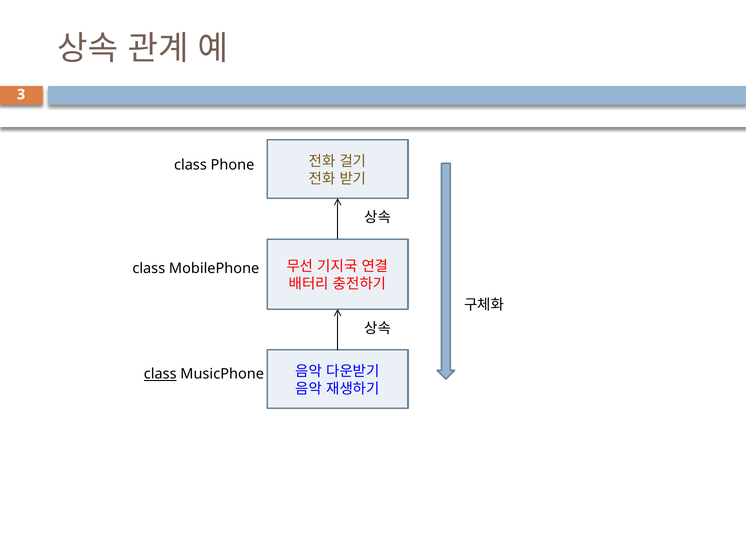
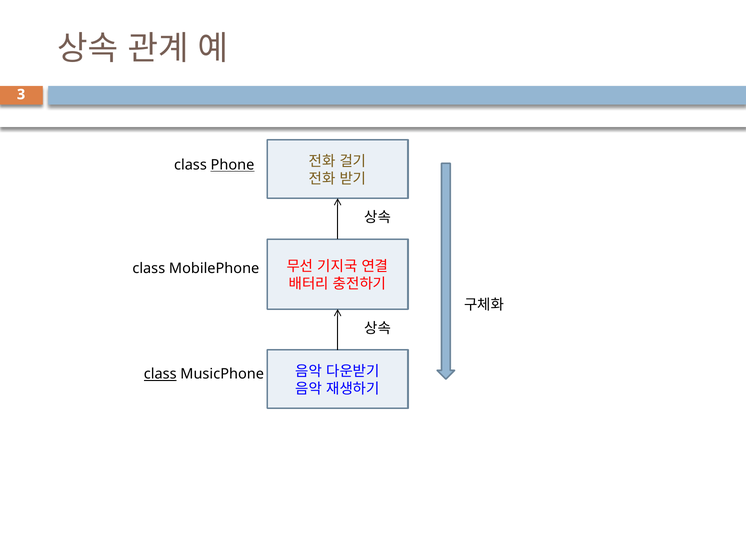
Phone underline: none -> present (232, 165)
